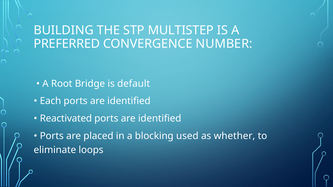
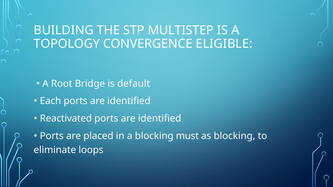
PREFERRED: PREFERRED -> TOPOLOGY (67, 44)
NUMBER: NUMBER -> ELIGIBLE (224, 44)
used: used -> must (187, 136)
as whether: whether -> blocking (234, 136)
